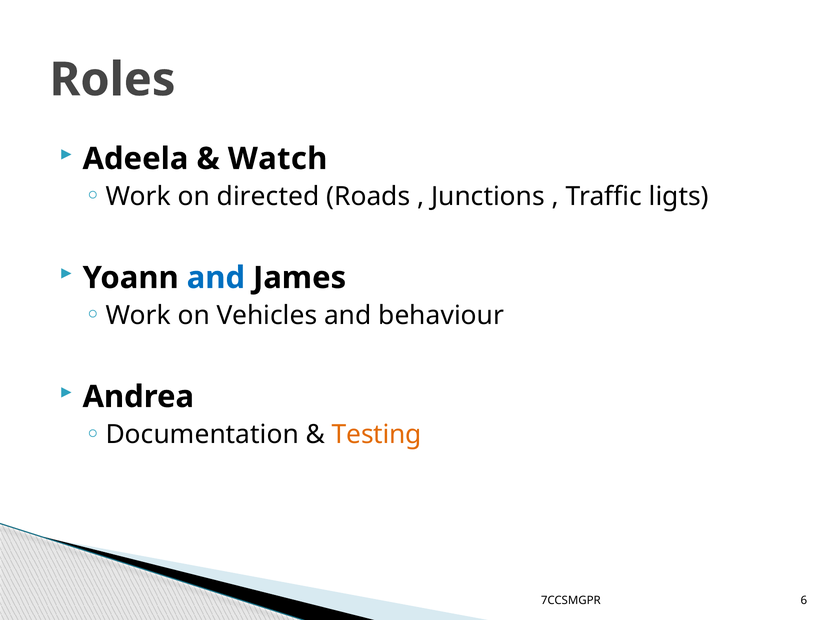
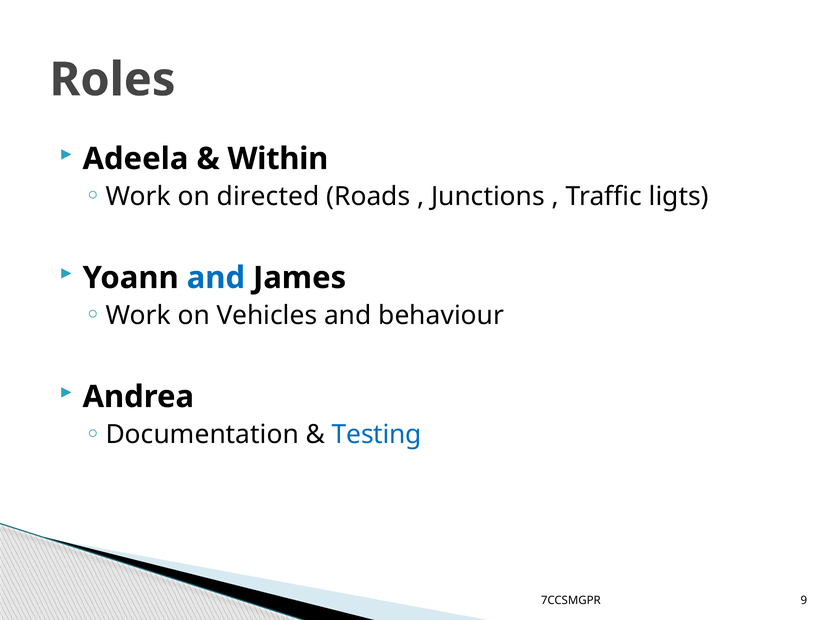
Watch: Watch -> Within (278, 159)
Testing colour: orange -> blue (377, 435)
6: 6 -> 9 (804, 601)
